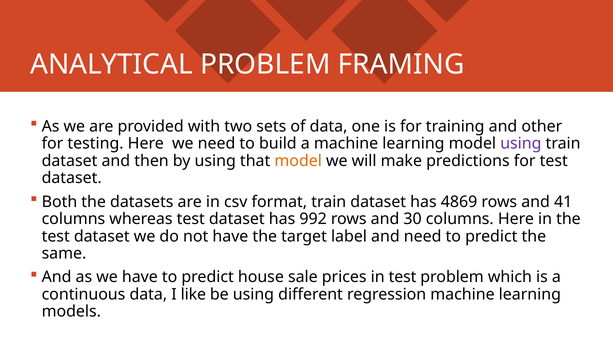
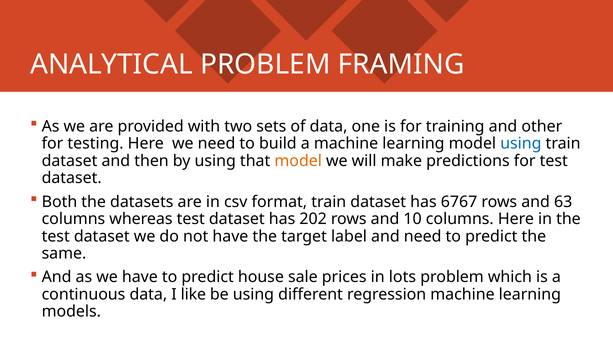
using colour: purple -> blue (521, 144)
4869: 4869 -> 6767 (459, 202)
41: 41 -> 63 (563, 202)
992: 992 -> 202 (313, 219)
30: 30 -> 10 (413, 219)
in test: test -> lots (402, 277)
